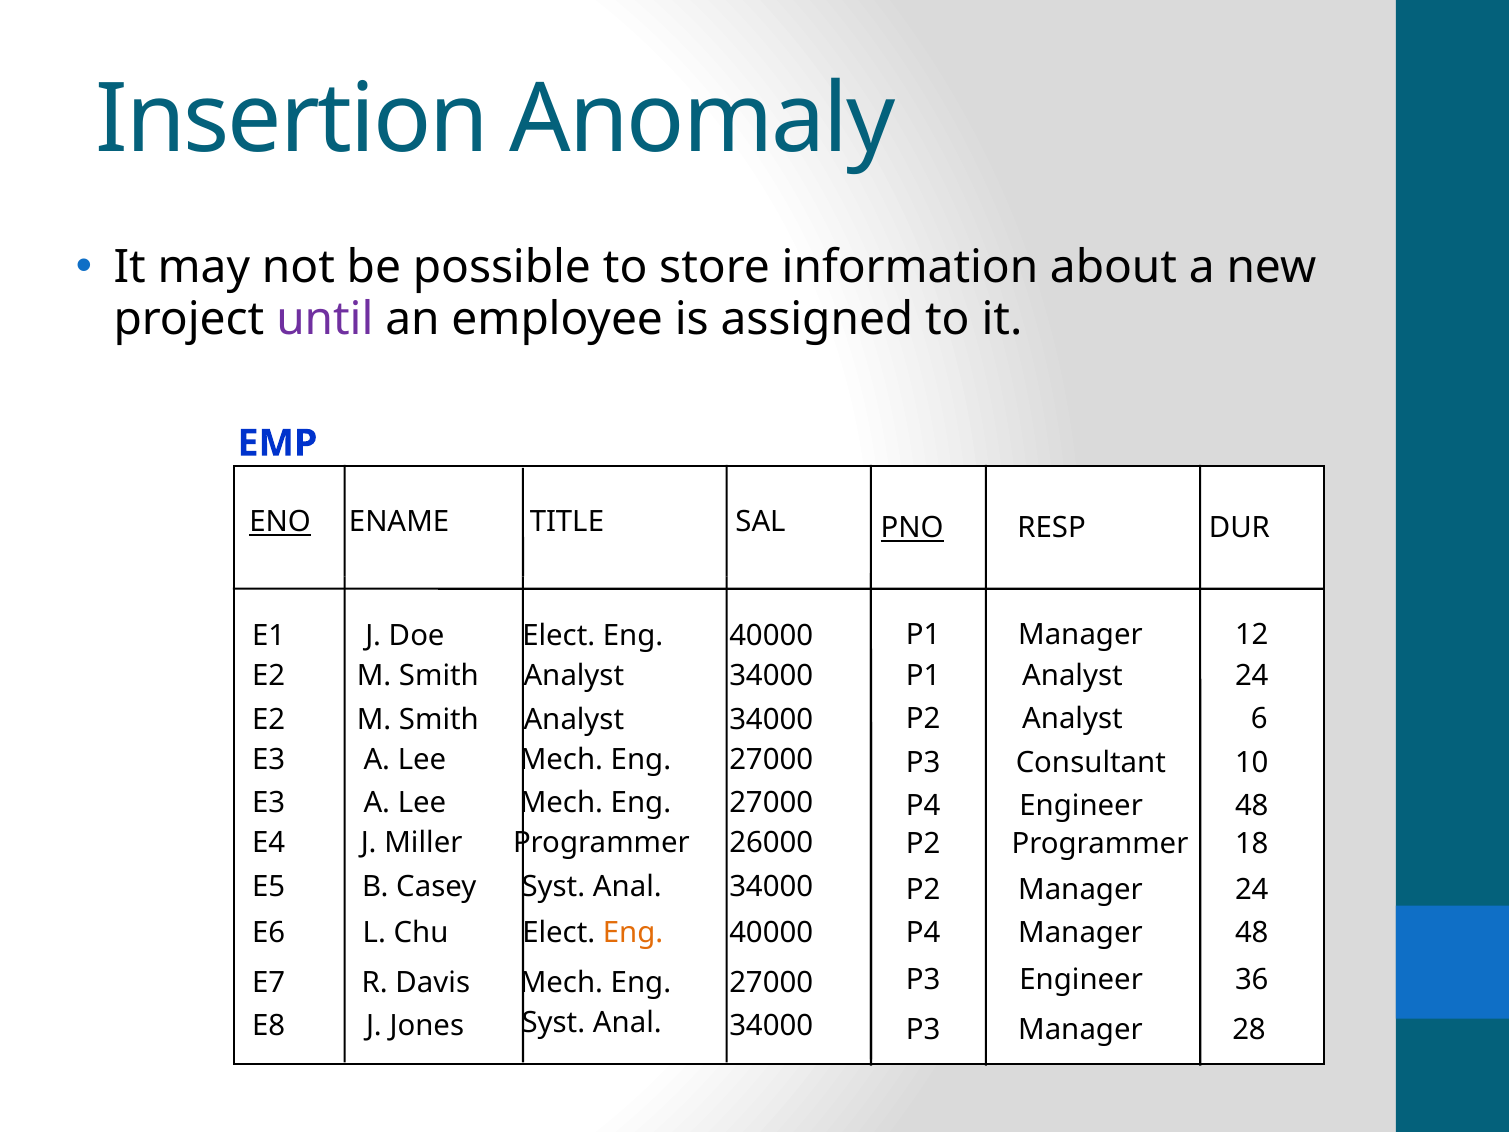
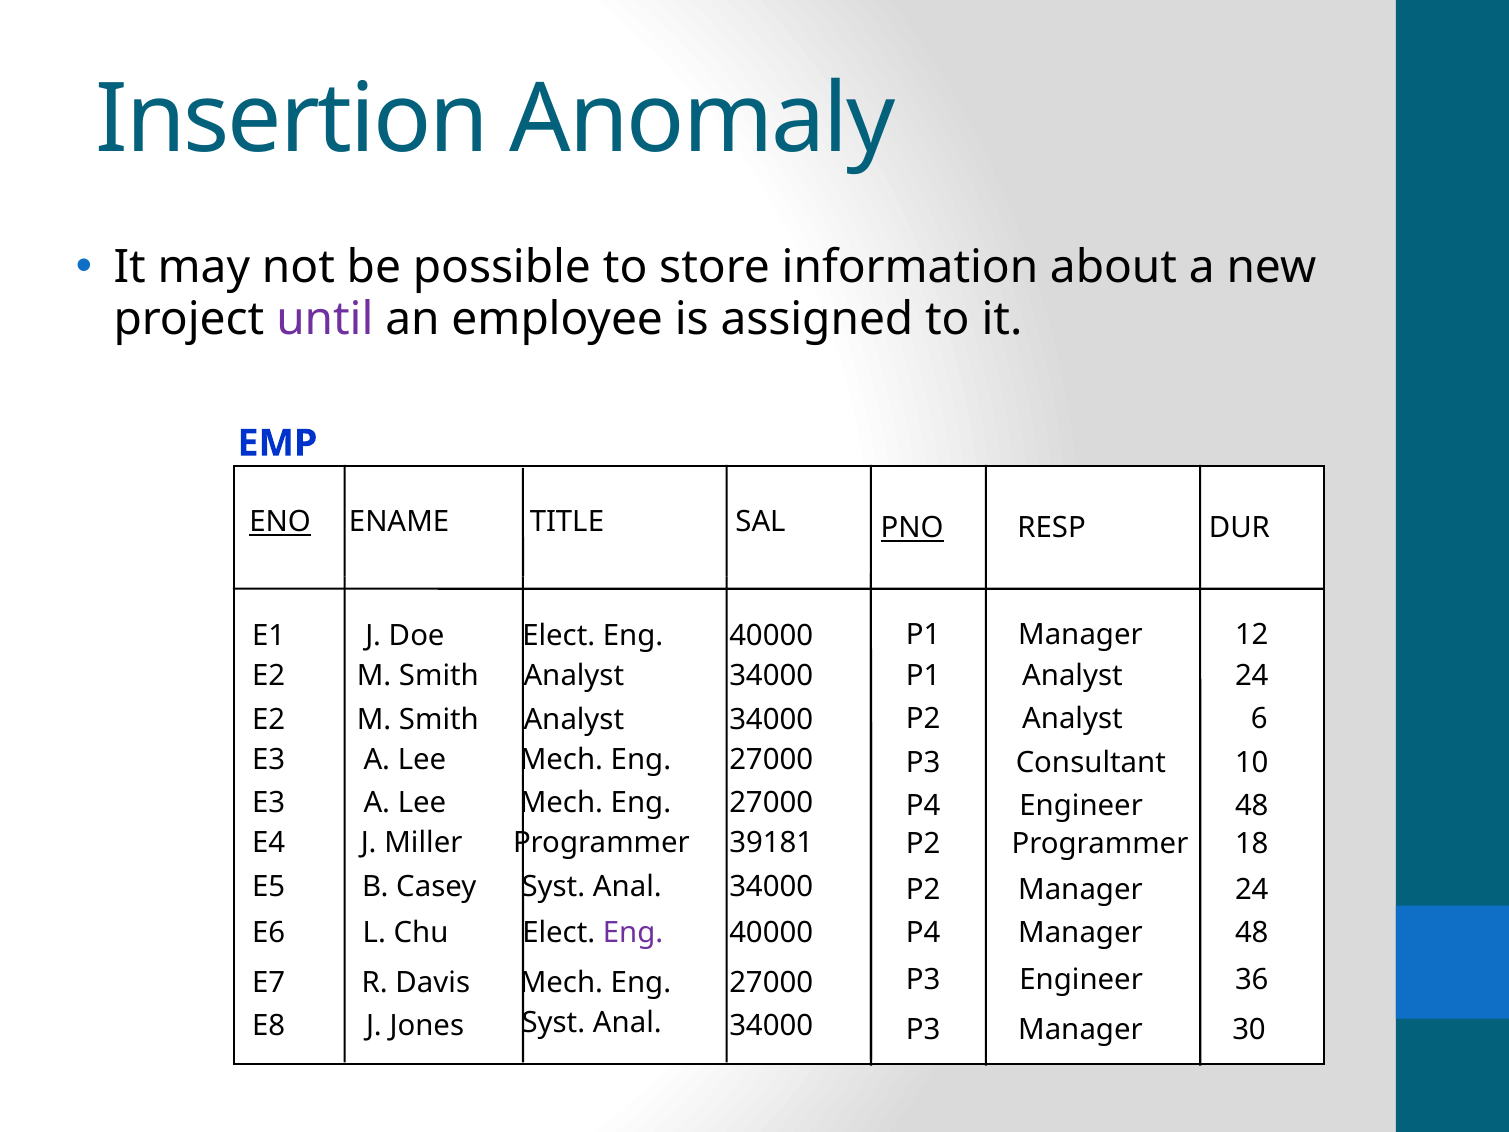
26000: 26000 -> 39181 (771, 843)
Eng colour: orange -> purple (633, 933)
28: 28 -> 30 (1249, 1030)
